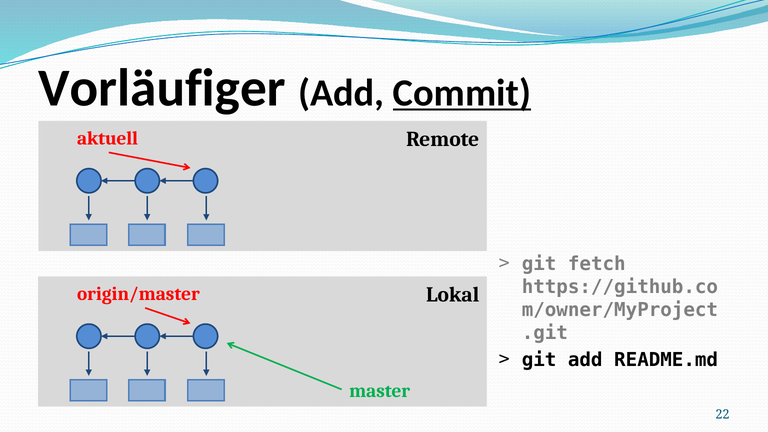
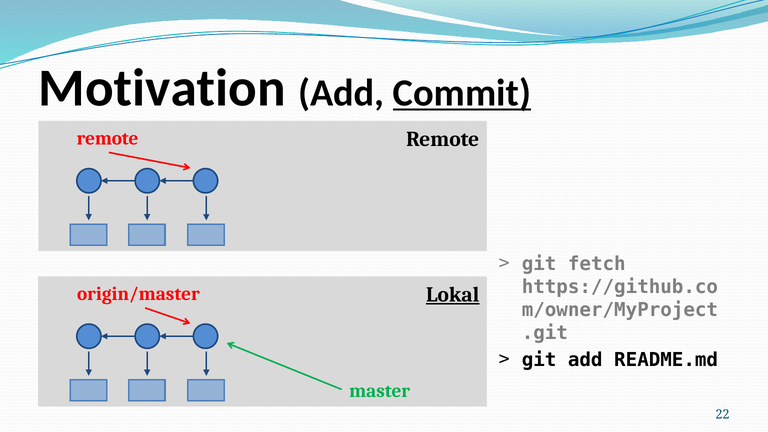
Vorläufiger: Vorläufiger -> Motivation (162, 88)
aktuell: aktuell -> remote (108, 138)
Lokal underline: none -> present (453, 295)
